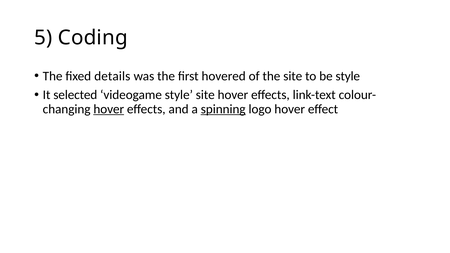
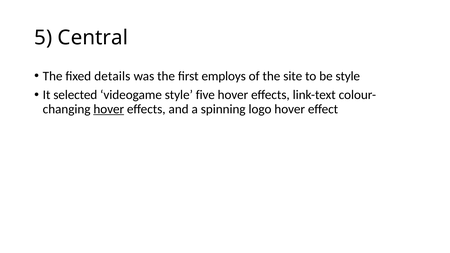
Coding: Coding -> Central (93, 38)
hovered: hovered -> employs (224, 76)
style site: site -> five (205, 95)
spinning underline: present -> none (223, 109)
